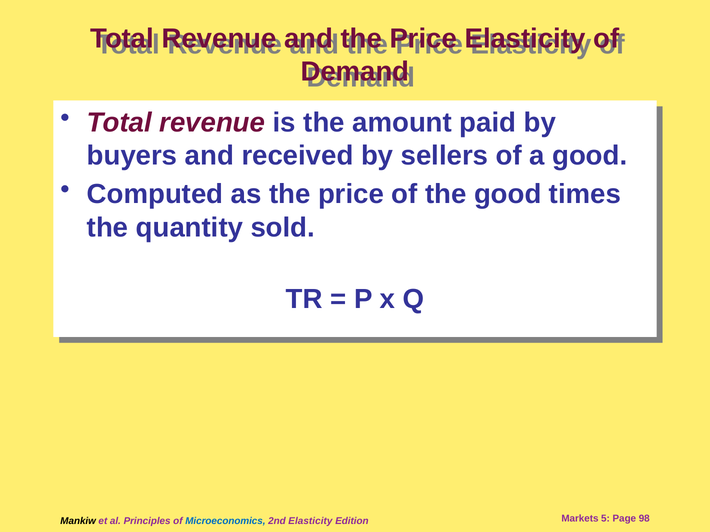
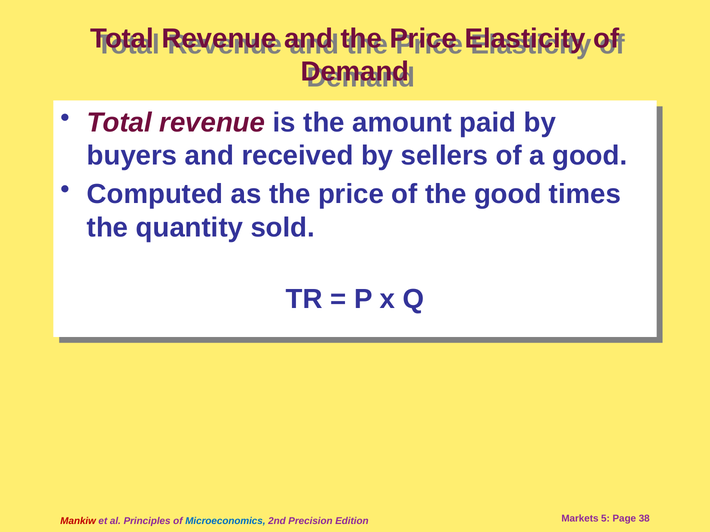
Mankiw colour: black -> red (78, 521)
2nd Elasticity: Elasticity -> Precision (310, 521)
98: 98 -> 38 (644, 519)
